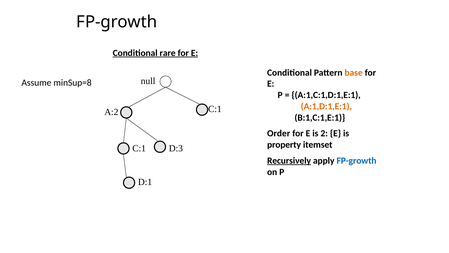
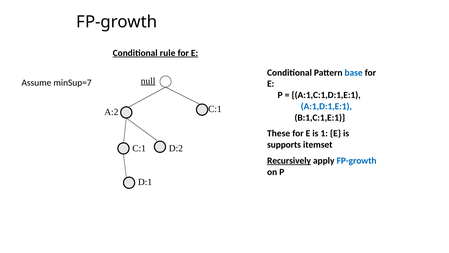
rare: rare -> rule (168, 53)
base colour: orange -> blue (354, 72)
null underline: none -> present (148, 81)
minSup=8: minSup=8 -> minSup=7 (73, 83)
A:1,D:1,E:1 colour: orange -> blue (326, 106)
Order: Order -> These (279, 133)
2: 2 -> 1 (324, 133)
property: property -> supports (284, 145)
D:3: D:3 -> D:2 (176, 148)
